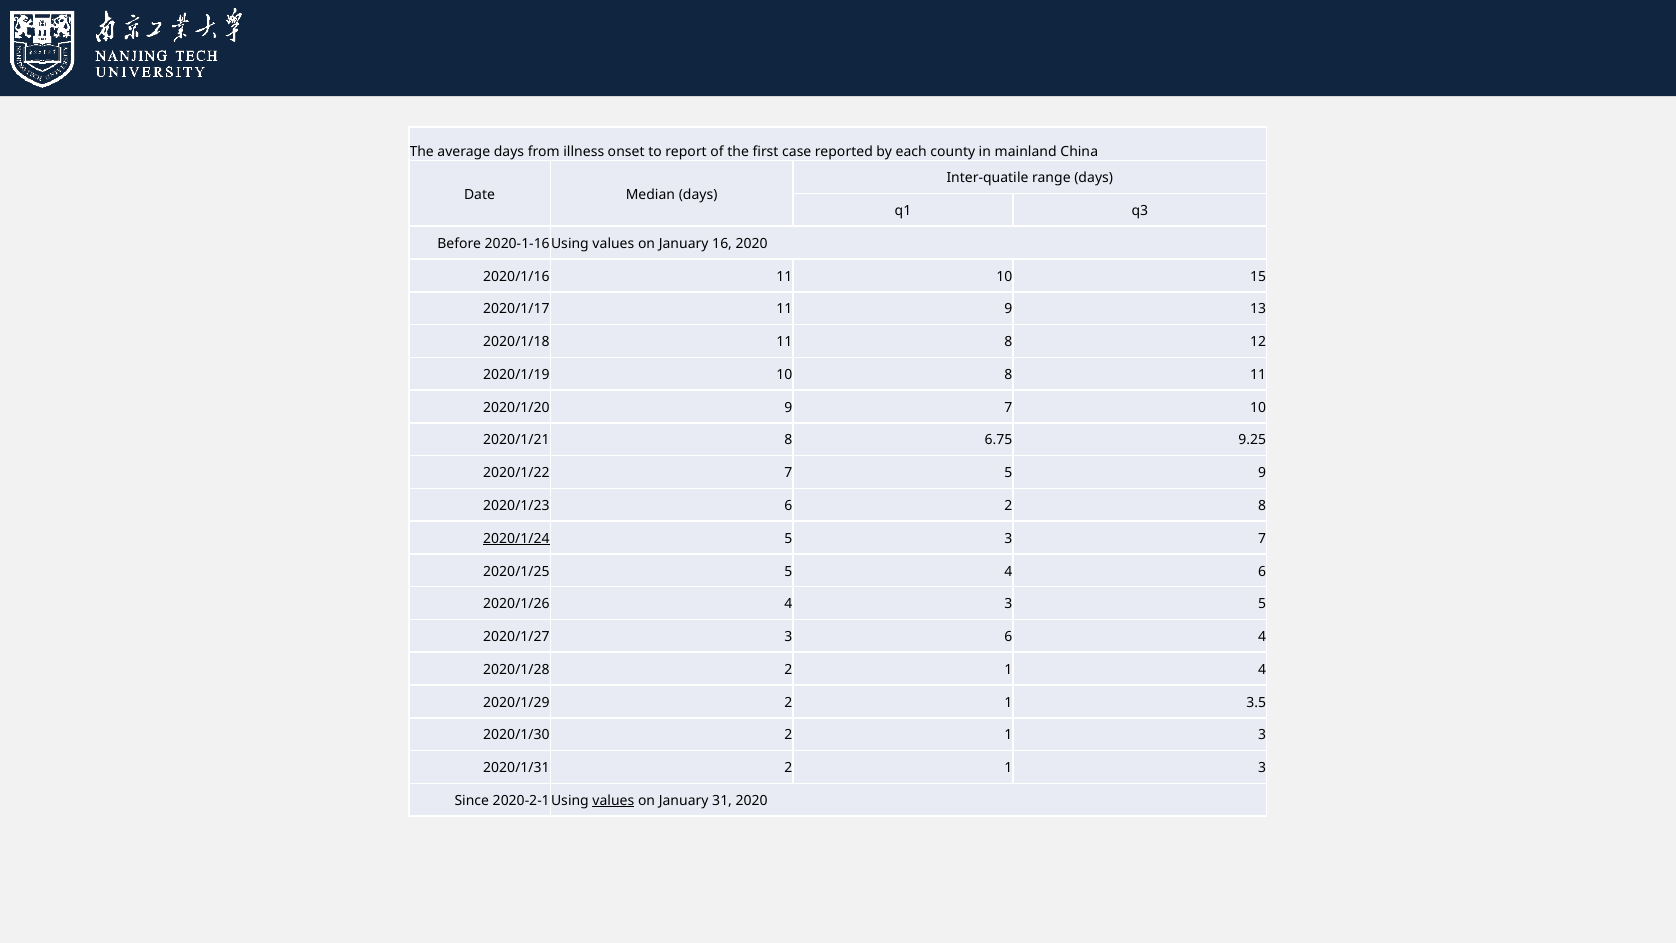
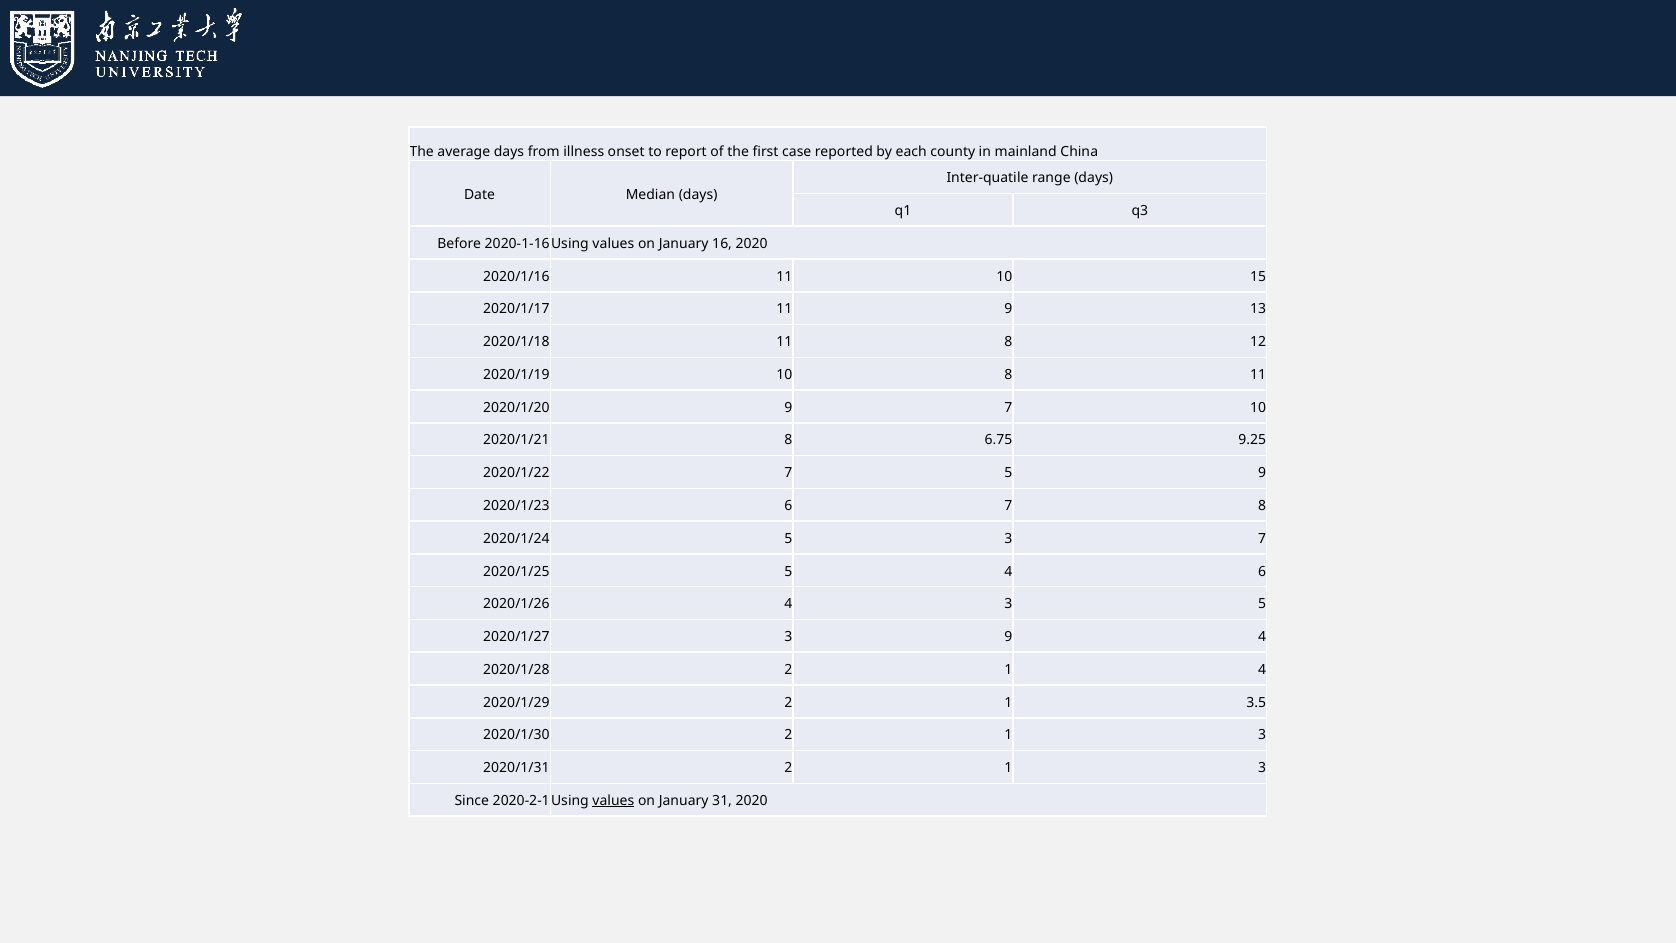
6 2: 2 -> 7 (1008, 506)
2020/1/24 underline: present -> none (516, 539)
3 6: 6 -> 9 (1008, 637)
